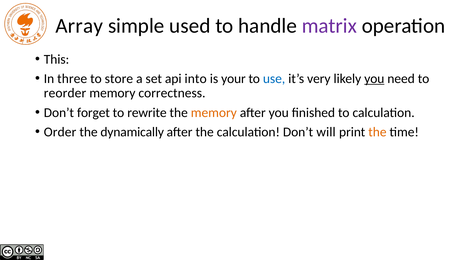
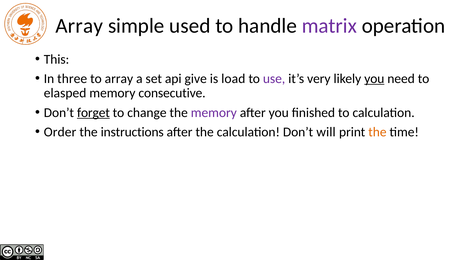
to store: store -> array (119, 78)
into: into -> give (196, 78)
your: your -> load (233, 78)
use colour: blue -> purple (274, 78)
reorder: reorder -> elasped (65, 93)
correctness: correctness -> consecutive (172, 93)
forget underline: none -> present (93, 112)
rewrite: rewrite -> change (147, 112)
memory colour: orange -> purple (214, 112)
dynamically: dynamically -> instructions (132, 132)
